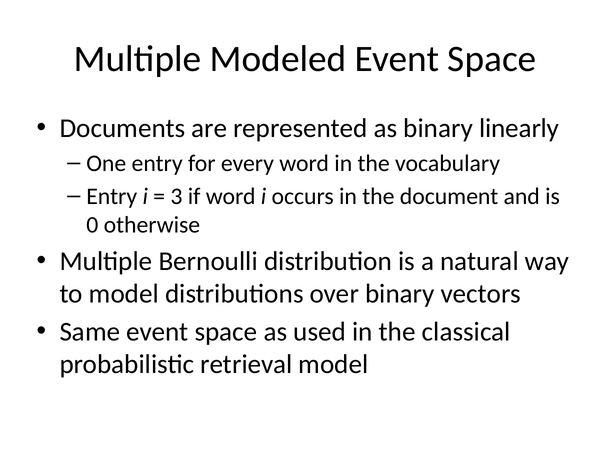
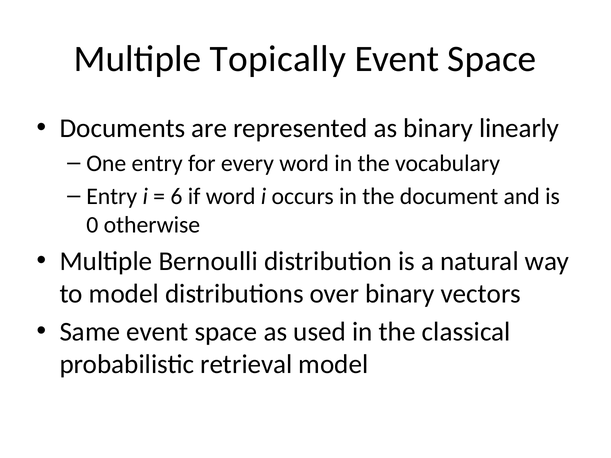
Modeled: Modeled -> Topically (278, 59)
3: 3 -> 6 (176, 197)
